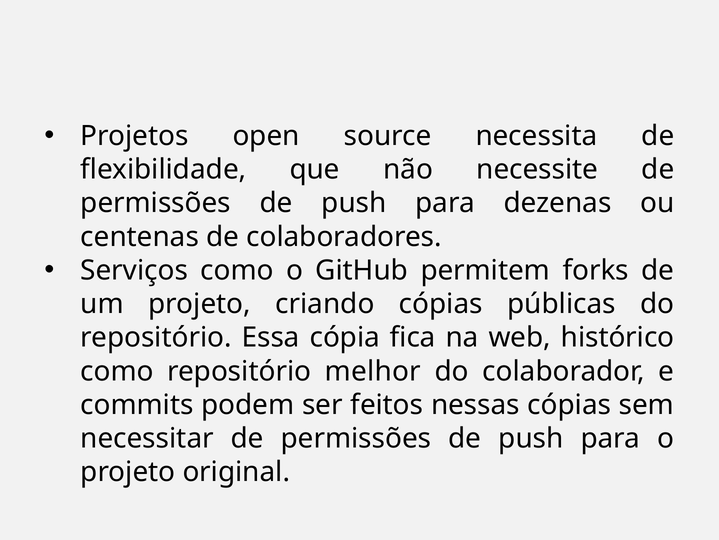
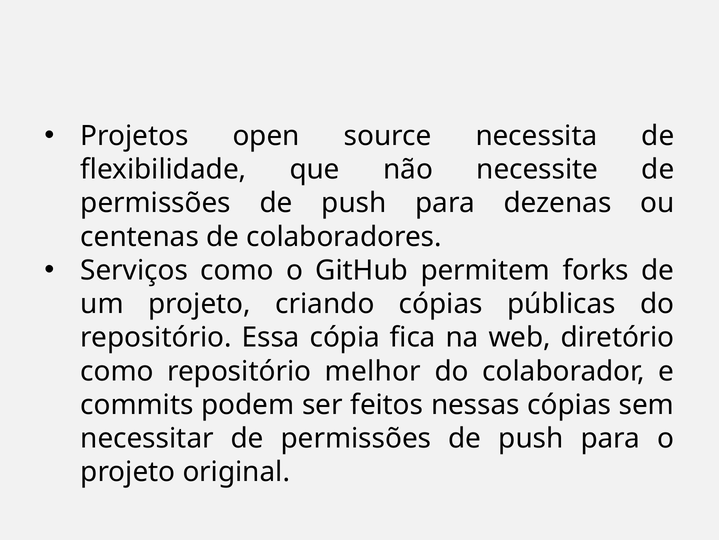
histórico: histórico -> diretório (618, 337)
